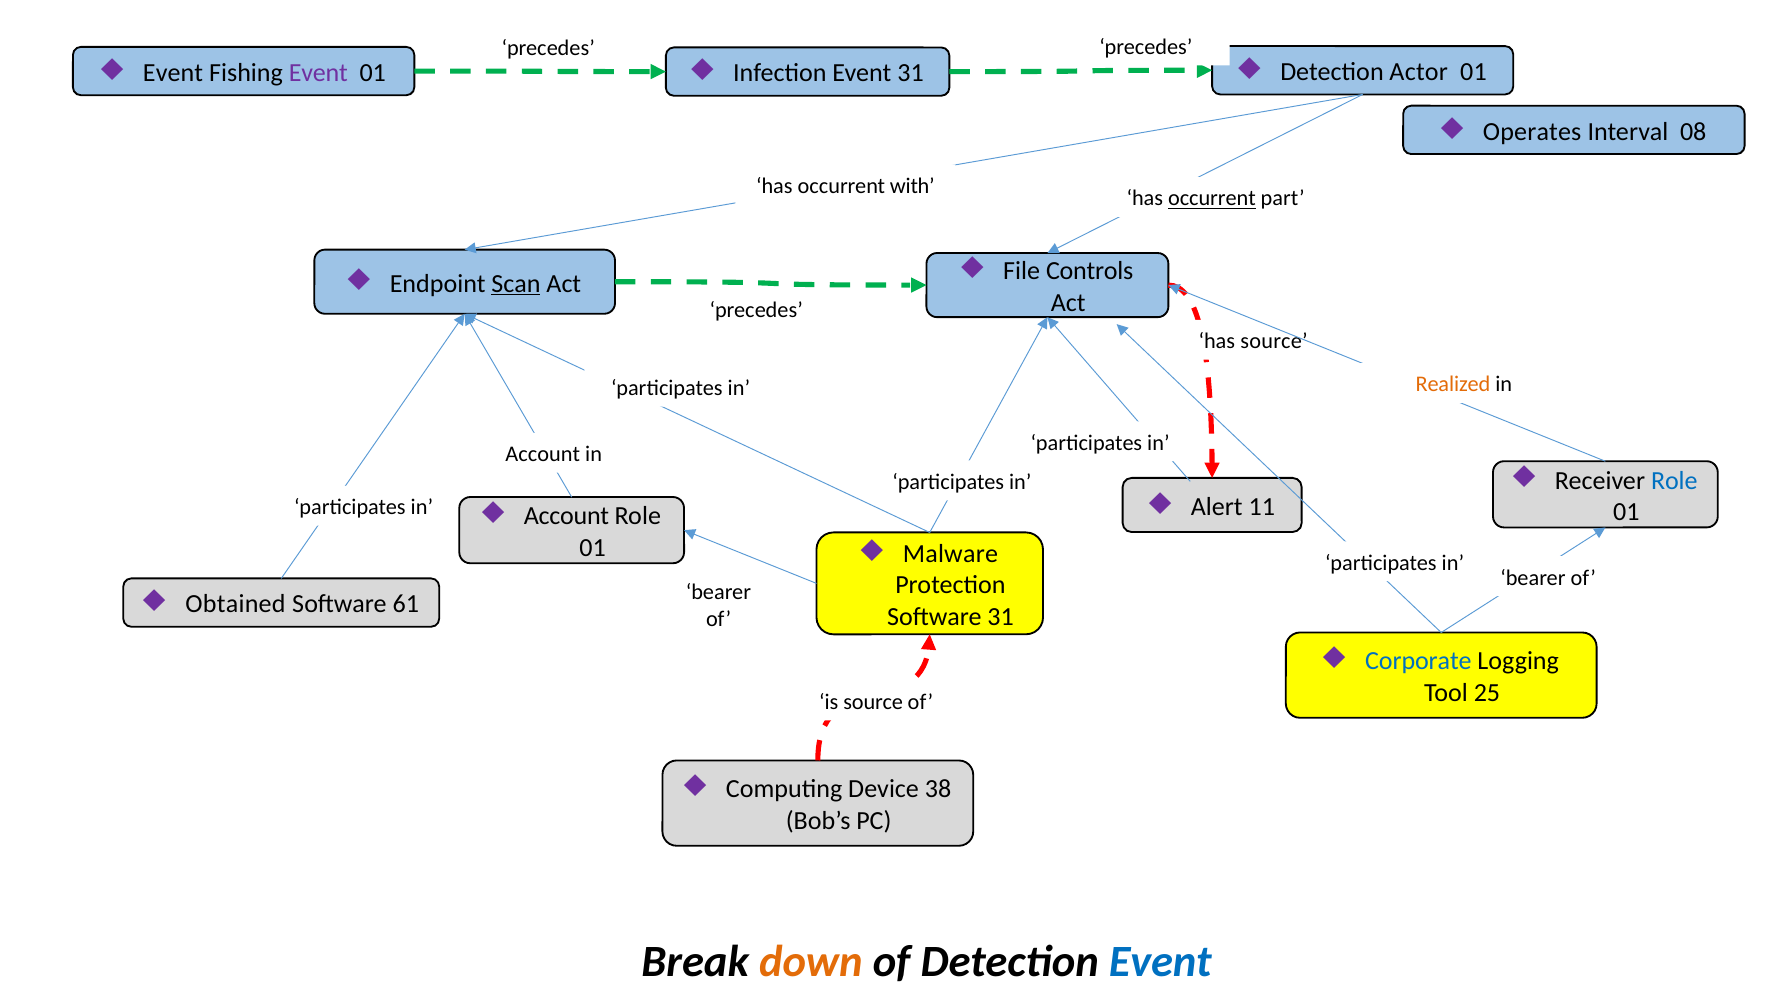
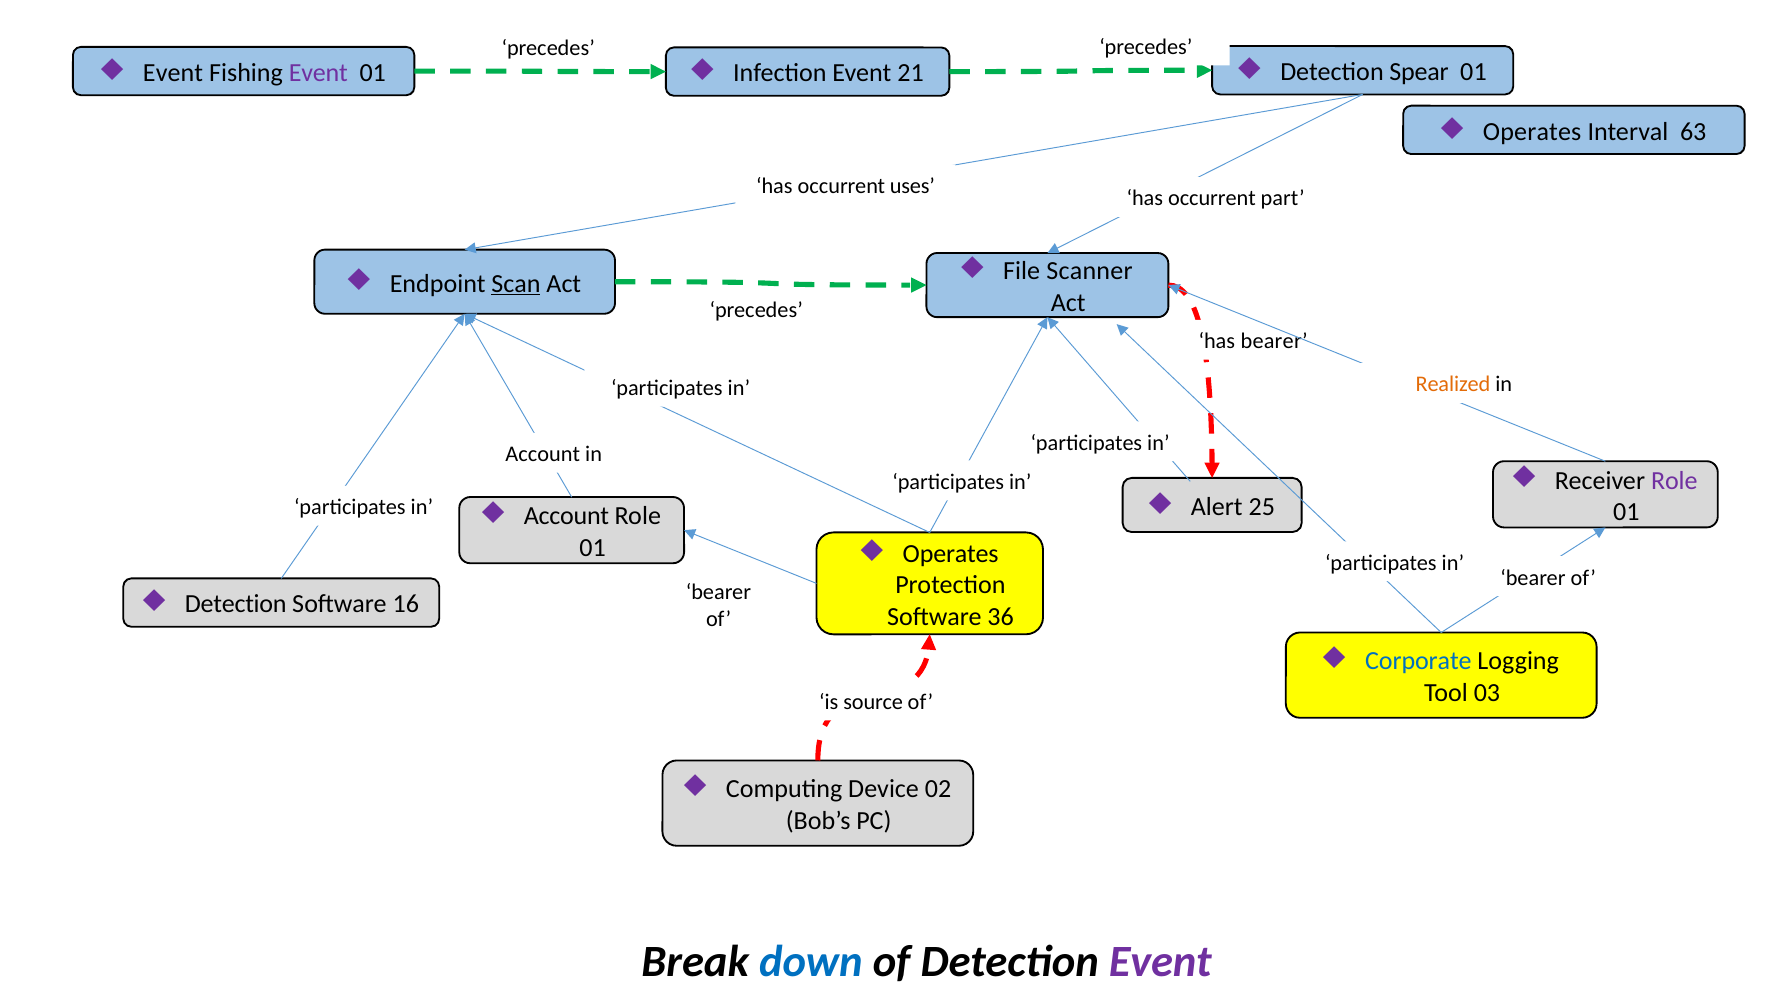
Event 31: 31 -> 21 (910, 73)
Actor: Actor -> Spear (1419, 72)
08: 08 -> 63 (1693, 132)
with: with -> uses (912, 186)
occurrent underline: present -> none (1212, 199)
Controls: Controls -> Scanner (1089, 271)
has source: source -> bearer (1274, 341)
Role colour: blue -> purple (1674, 480)
11: 11 -> 25 (1262, 507)
Malware: Malware -> Operates (951, 554)
Obtained: Obtained -> Detection (236, 604)
61: 61 -> 16 (406, 604)
Software 31: 31 -> 36 (1001, 616)
25: 25 -> 03 (1487, 692)
38: 38 -> 02 (938, 789)
down colour: orange -> blue (811, 962)
Event colour: blue -> purple (1160, 962)
